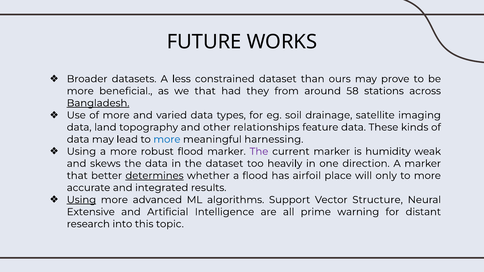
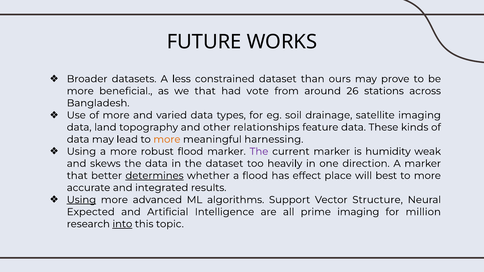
they: they -> vote (258, 91)
58: 58 -> 26 (353, 91)
Bangladesh underline: present -> none (98, 103)
more colour: blue -> orange (167, 139)
airfoil: airfoil -> effect (307, 176)
only: only -> best (386, 176)
Extensive: Extensive -> Expected (91, 212)
prime warning: warning -> imaging (358, 212)
distant: distant -> million (423, 212)
into underline: none -> present (122, 224)
